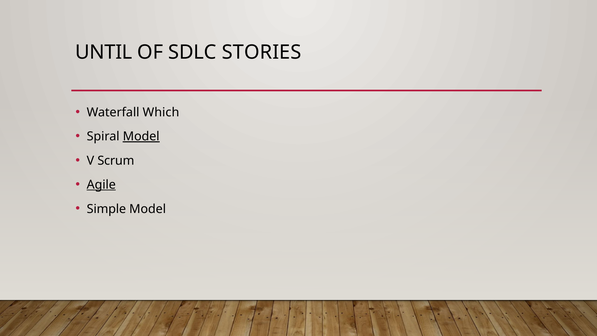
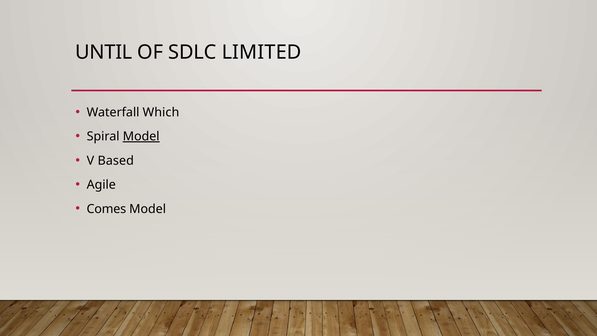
STORIES: STORIES -> LIMITED (262, 52)
Scrum: Scrum -> Based (116, 161)
Agile underline: present -> none (101, 185)
Simple: Simple -> Comes (106, 209)
